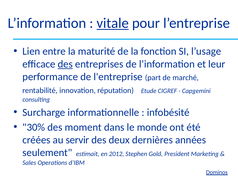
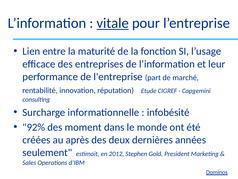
des underline: present -> none (65, 64)
30%: 30% -> 92% (34, 127)
servir: servir -> après (77, 140)
